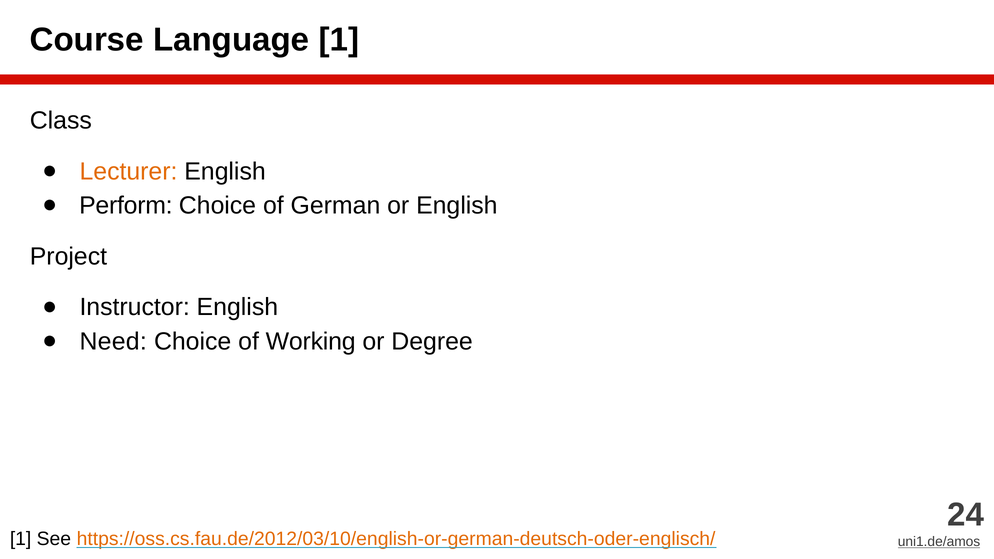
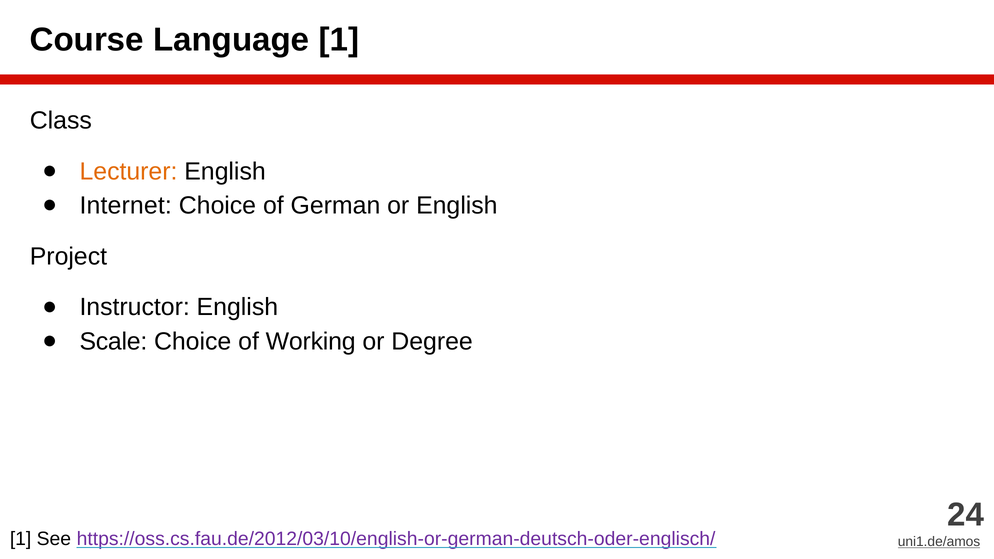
Perform: Perform -> Internet (126, 206)
Need: Need -> Scale (113, 342)
https://oss.cs.fau.de/2012/03/10/english-or-german-deutsch-oder-englisch/ colour: orange -> purple (396, 539)
